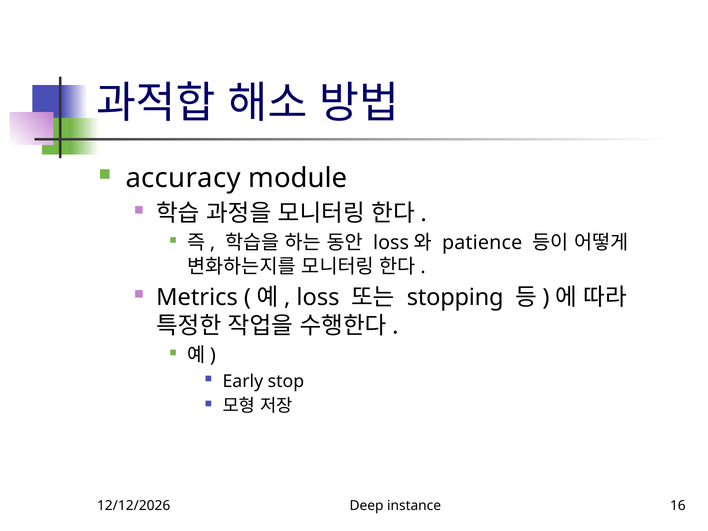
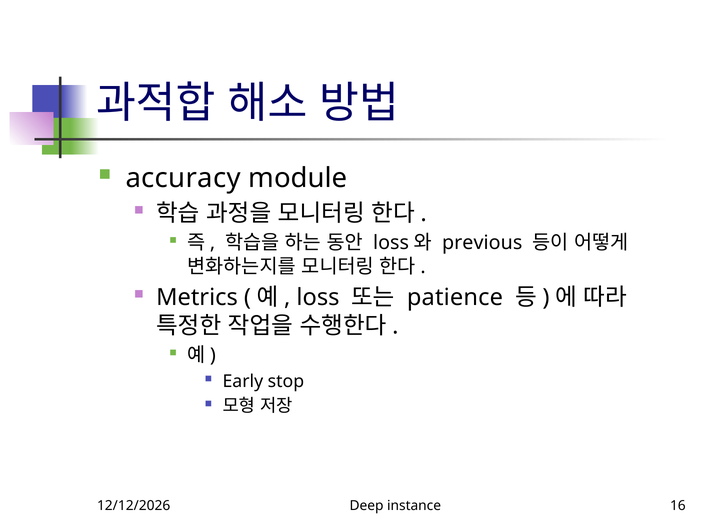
patience: patience -> previous (482, 243)
stopping: stopping -> patience (455, 298)
